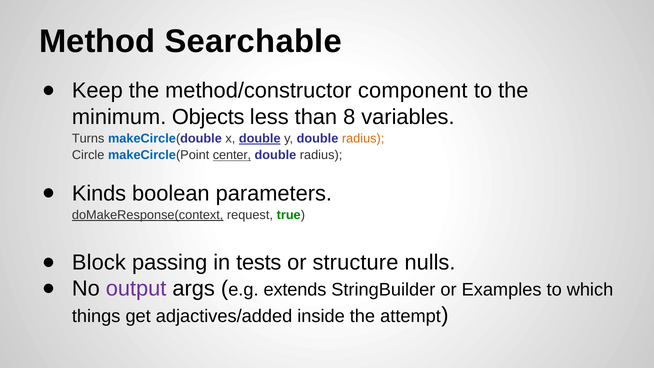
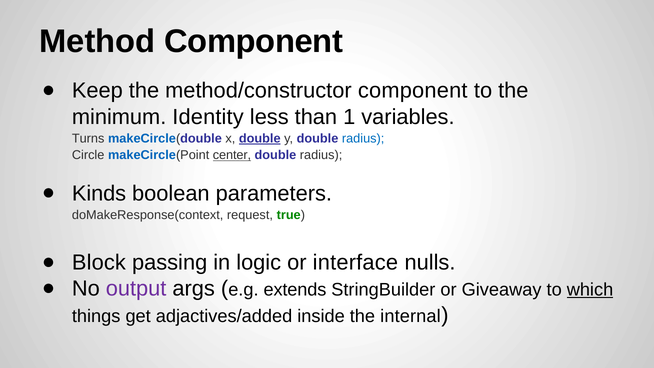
Method Searchable: Searchable -> Component (254, 41)
Objects: Objects -> Identity (208, 117)
8: 8 -> 1 (349, 117)
radius colour: orange -> blue (363, 138)
doMakeResponse(context underline: present -> none (148, 215)
tests: tests -> logic (259, 262)
structure: structure -> interface (355, 262)
Examples: Examples -> Giveaway (502, 290)
which underline: none -> present (590, 290)
attempt: attempt -> internal (410, 316)
